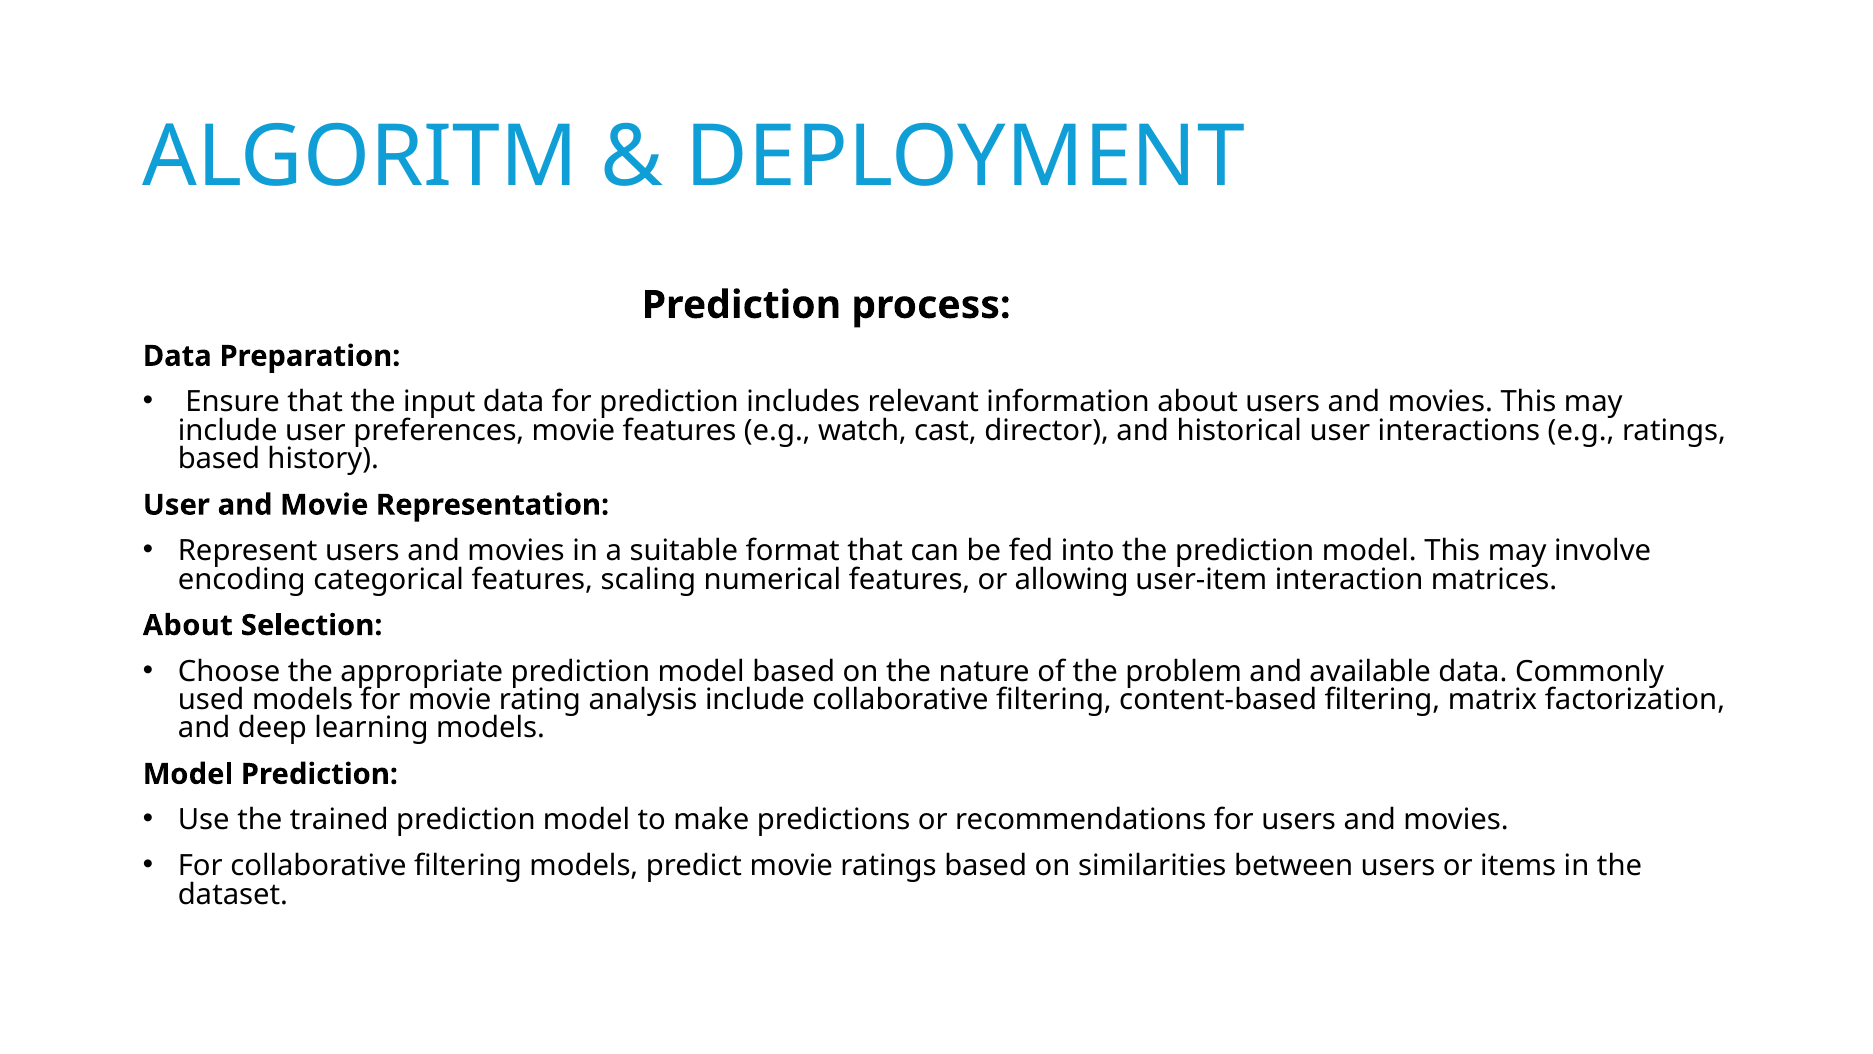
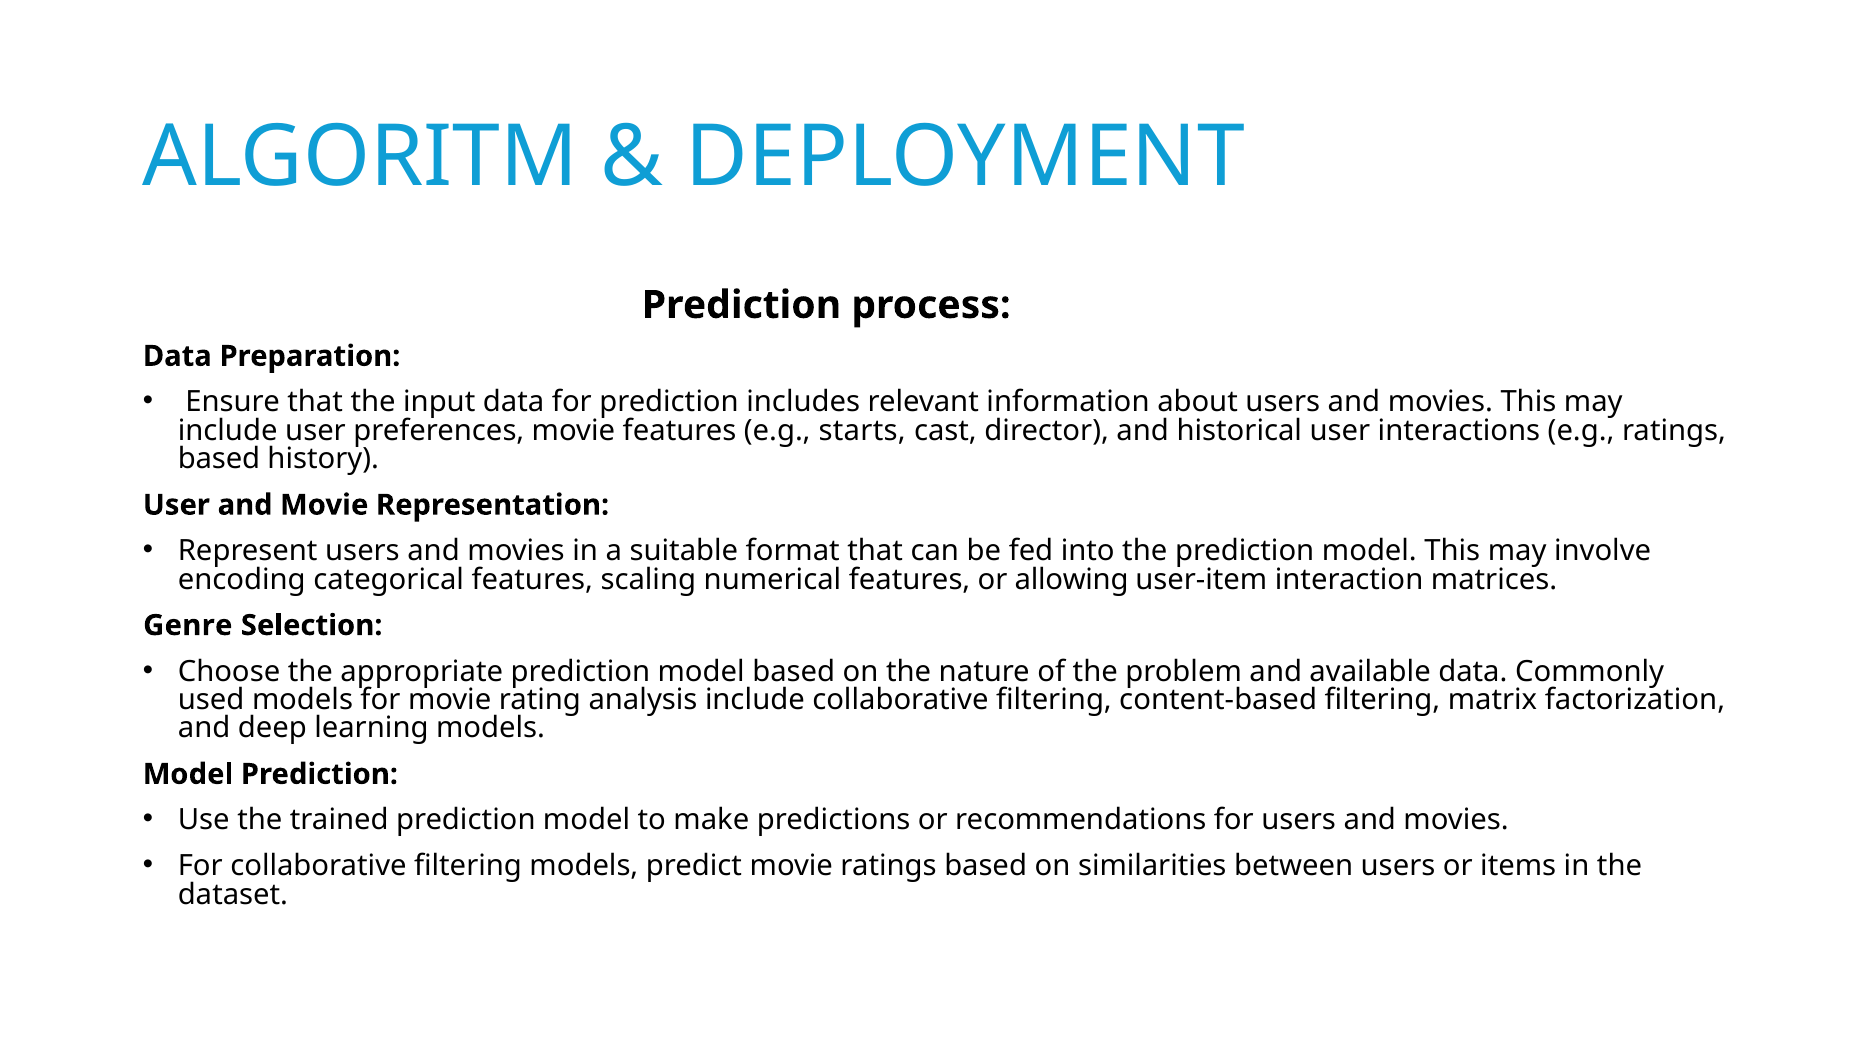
watch: watch -> starts (862, 430)
About: About -> Genre (188, 625)
